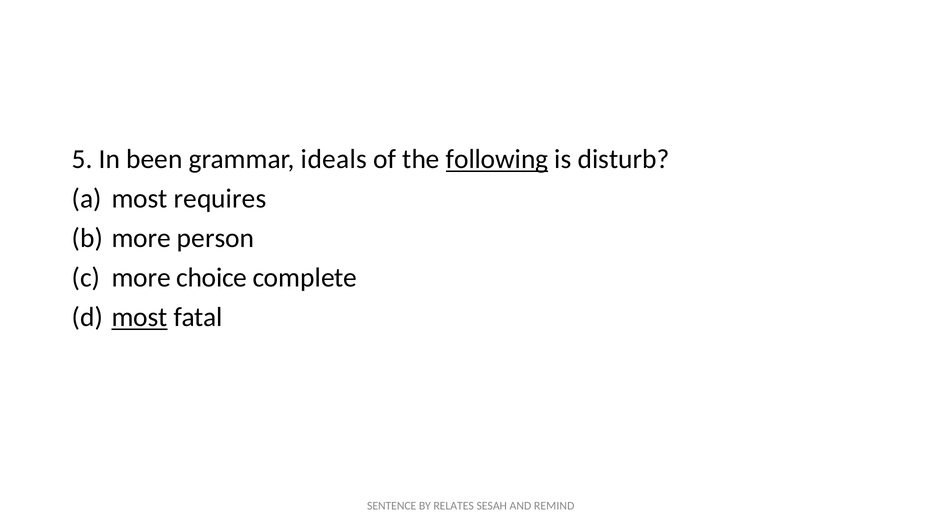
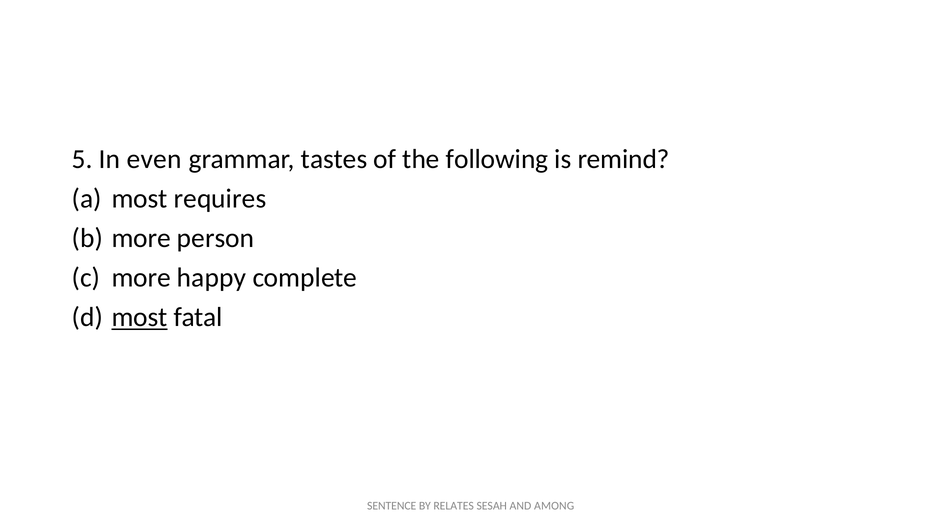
been: been -> even (154, 159)
ideals: ideals -> tastes (334, 159)
following underline: present -> none (497, 159)
disturb: disturb -> remind (624, 159)
choice: choice -> happy (212, 278)
REMIND: REMIND -> AMONG (554, 506)
